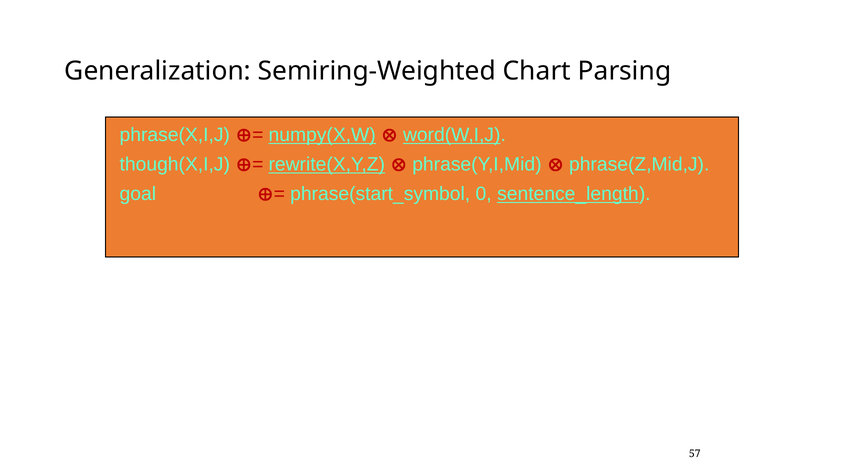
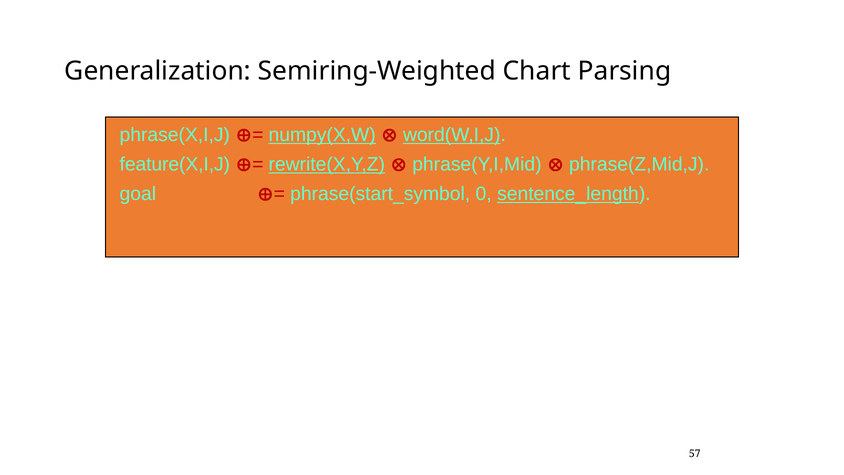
though(X,I,J: though(X,I,J -> feature(X,I,J (175, 164)
